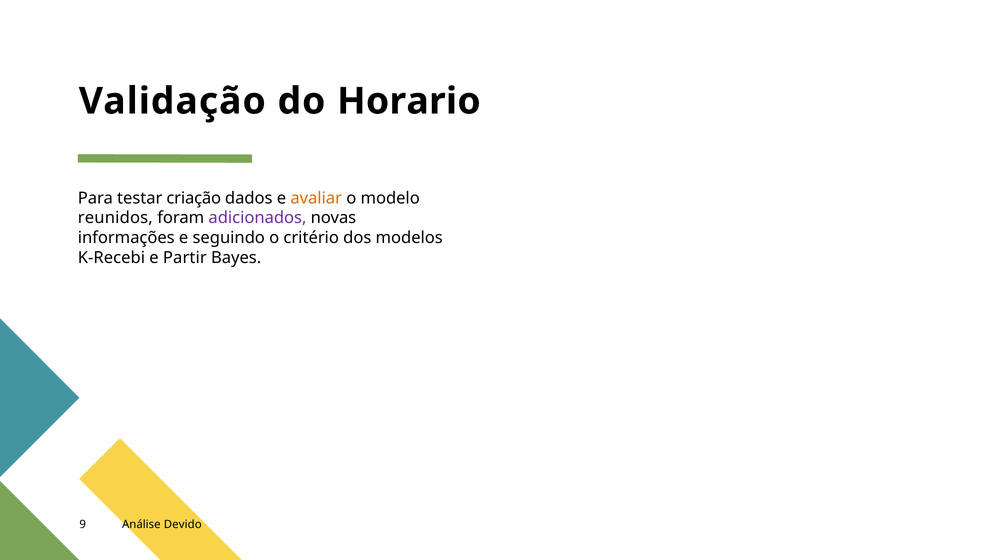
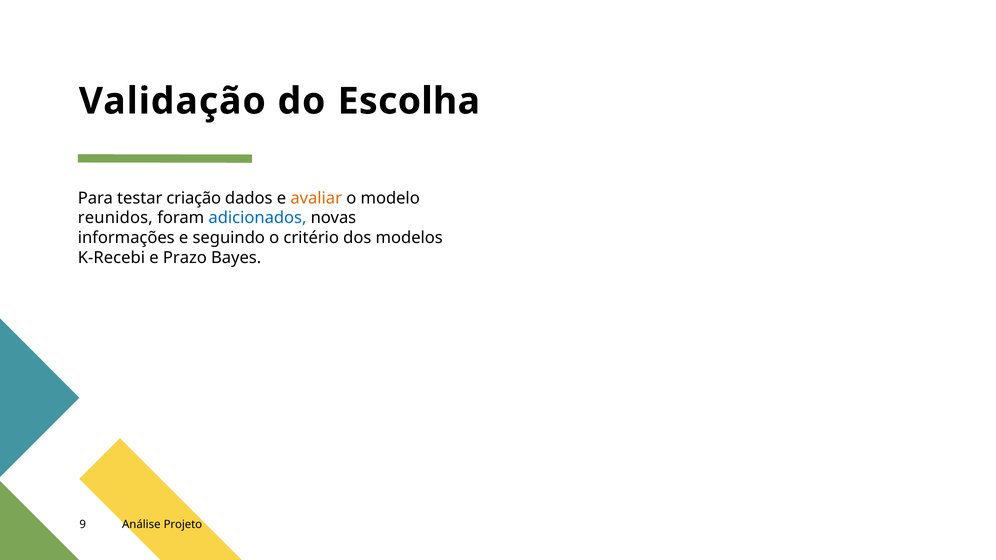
Horario: Horario -> Escolha (409, 101)
adicionados colour: purple -> blue (257, 218)
Partir: Partir -> Prazo (185, 258)
Devido: Devido -> Projeto (183, 525)
